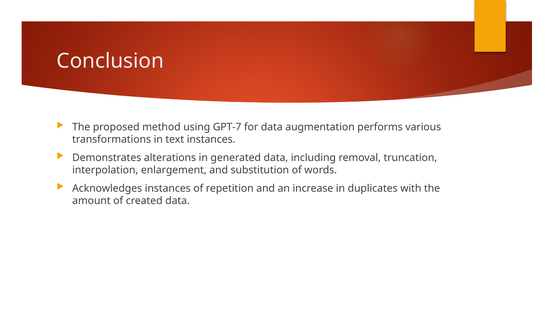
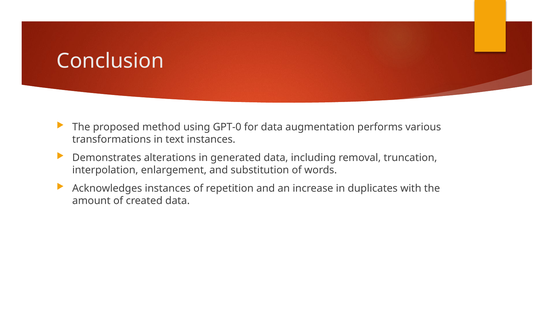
GPT-7: GPT-7 -> GPT-0 (227, 127)
